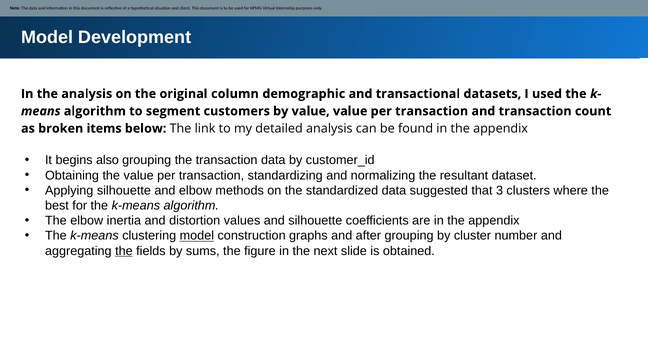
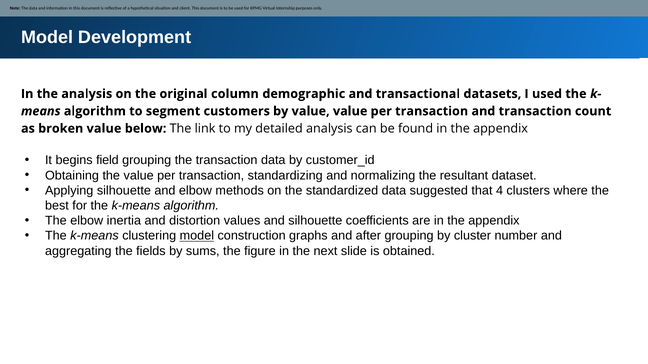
broken items: items -> value (104, 129)
also: also -> field (107, 160)
3: 3 -> 4 (500, 191)
the underline: present -> none (124, 251)
